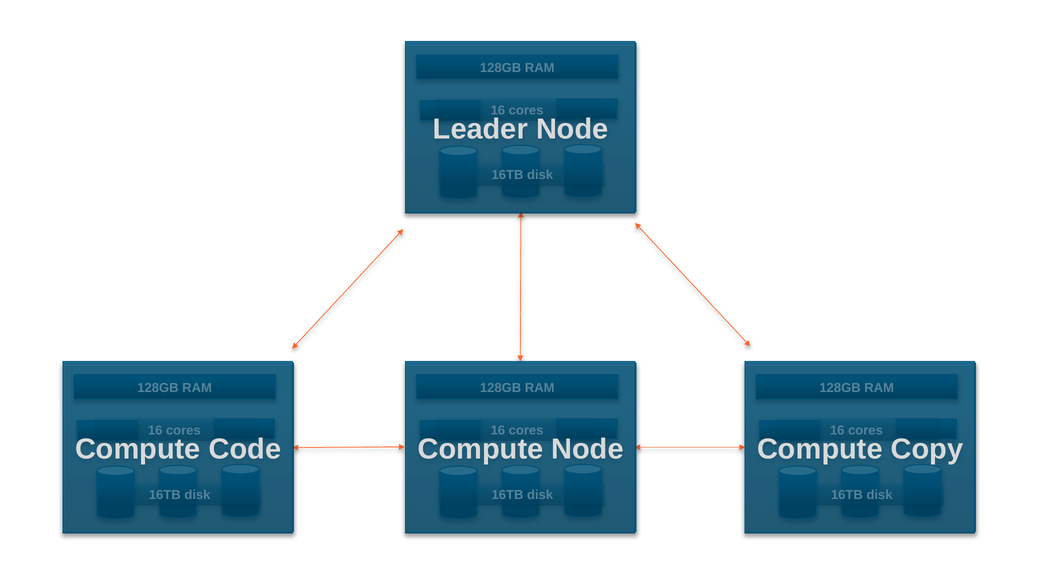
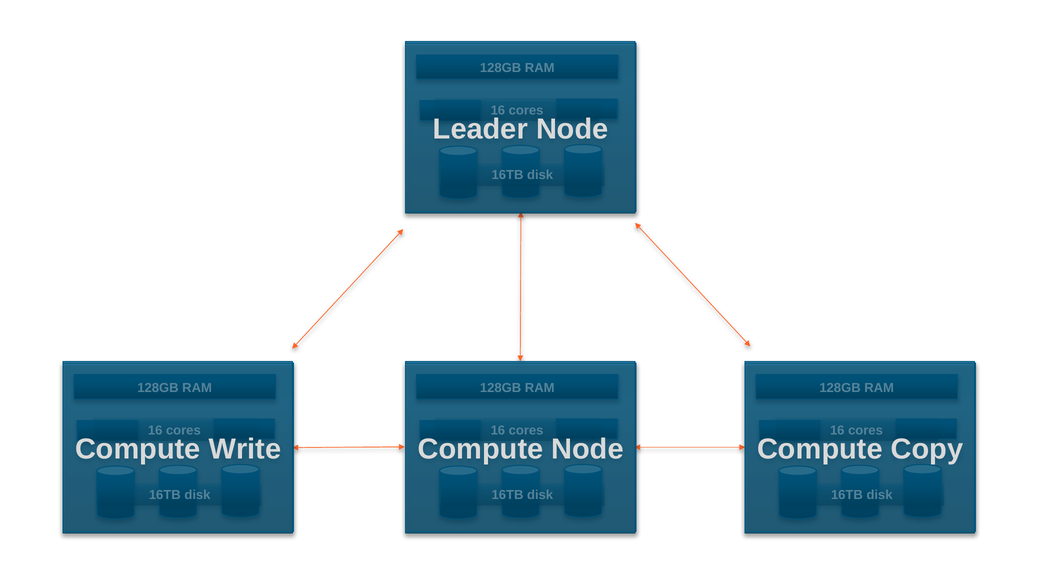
Code: Code -> Write (245, 450)
